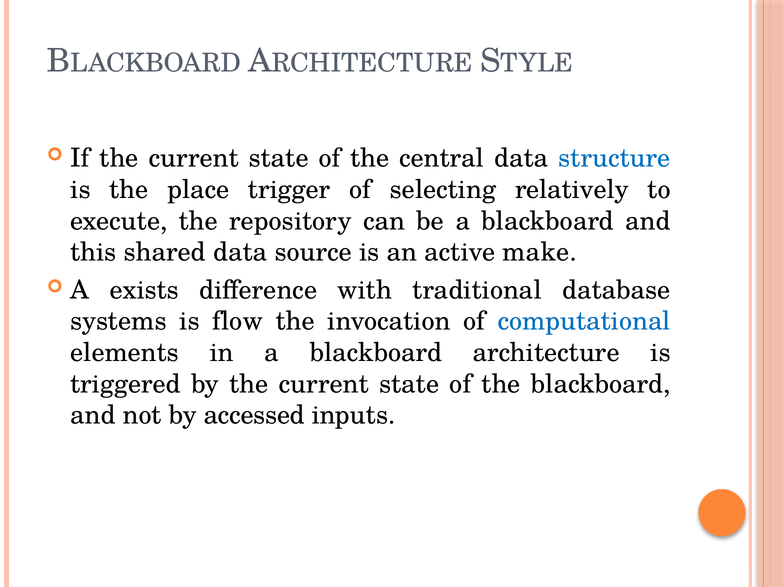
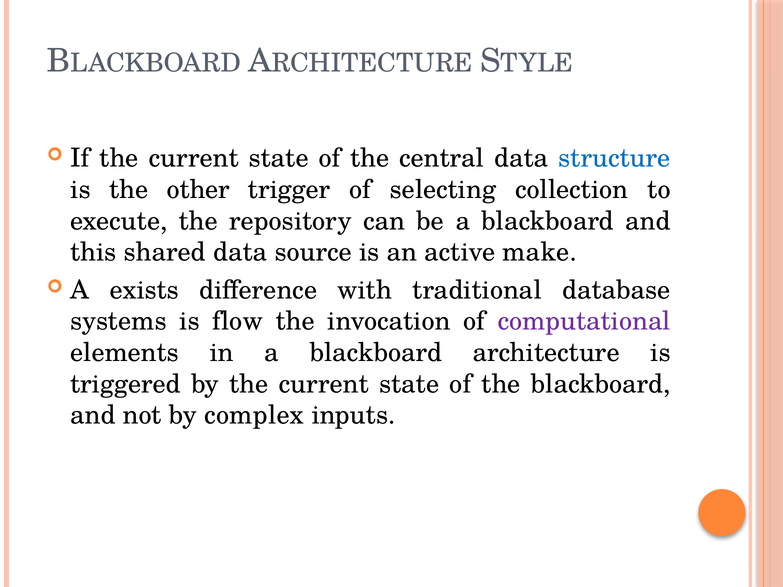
place: place -> other (198, 190)
relatively: relatively -> collection (572, 190)
computational colour: blue -> purple (584, 322)
accessed: accessed -> complex (254, 415)
